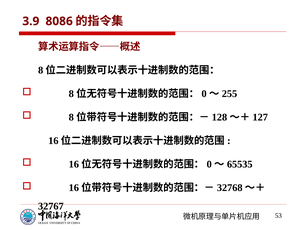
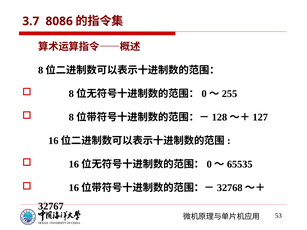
3.9: 3.9 -> 3.7 (31, 21)
